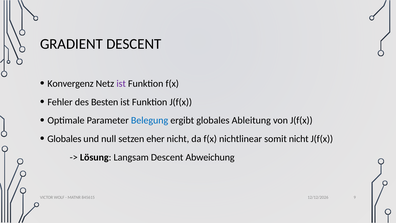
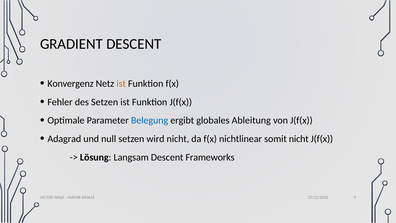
ist colour: purple -> orange (121, 84)
des Besten: Besten -> Setzen (105, 102)
Globales: Globales -> Adagrad (64, 139)
eher: eher -> wird (155, 139)
Abweichung: Abweichung -> Frameworks (210, 157)
